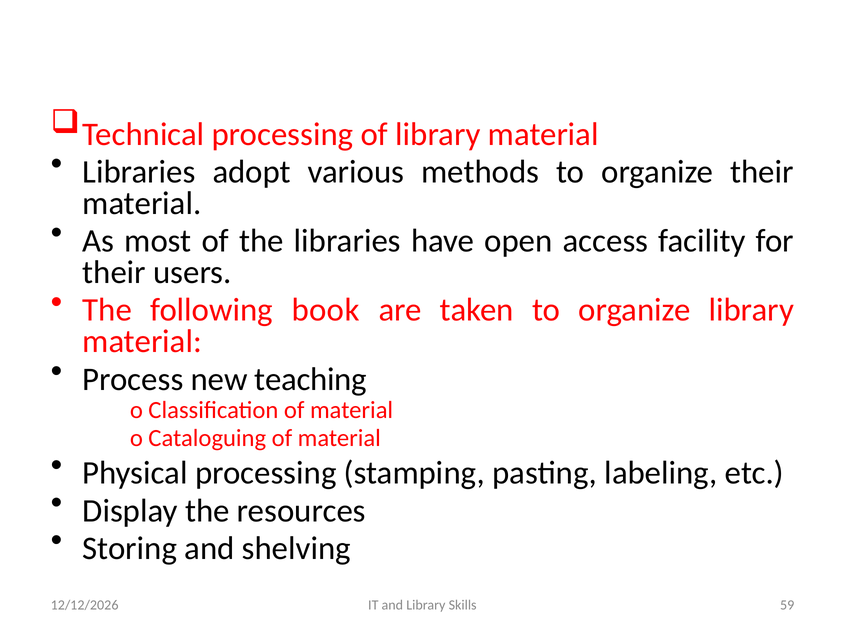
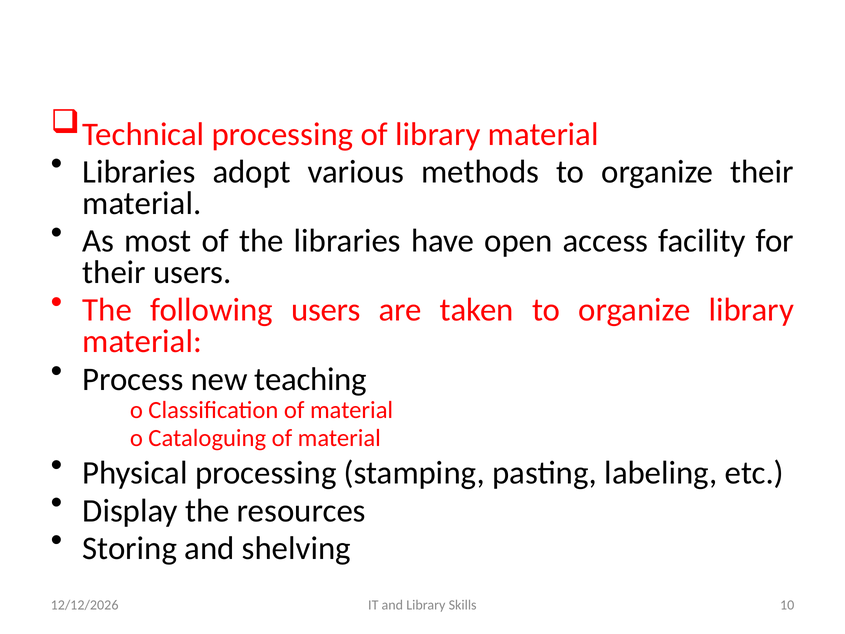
following book: book -> users (326, 310)
59: 59 -> 10 (787, 605)
